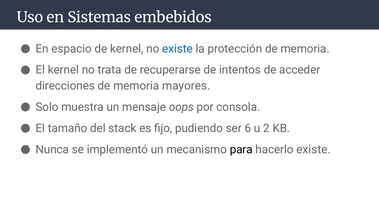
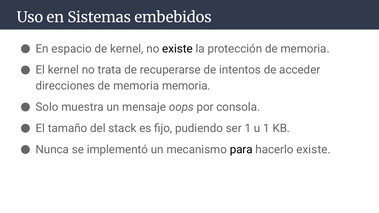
existe colour: blue -> black (177, 49)
memoria mayores: mayores -> memoria (186, 86)
ser 6: 6 -> 1 (248, 128)
u 2: 2 -> 1 (266, 128)
